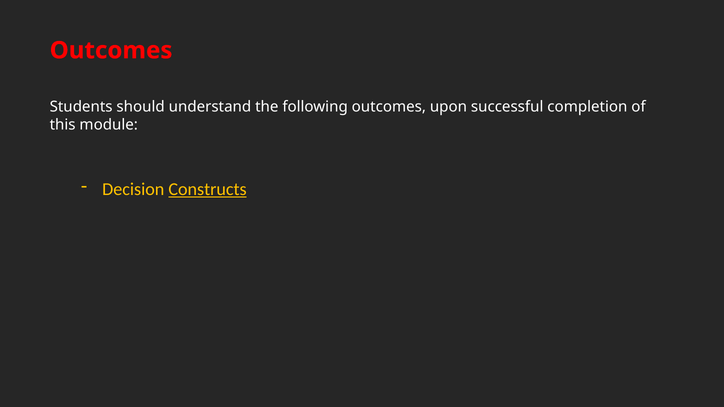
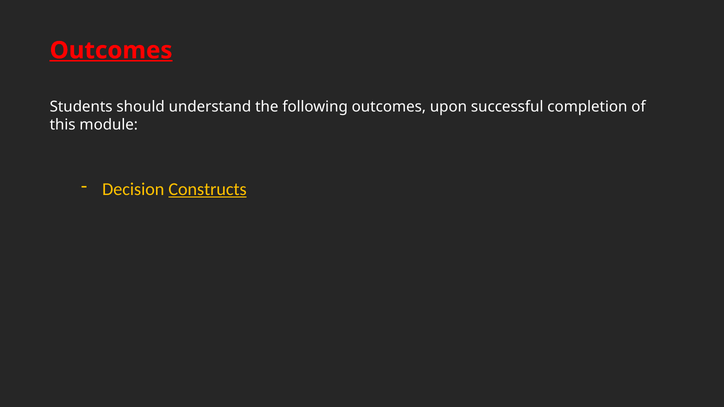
Outcomes underline: none -> present (111, 50)
